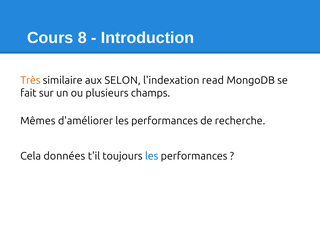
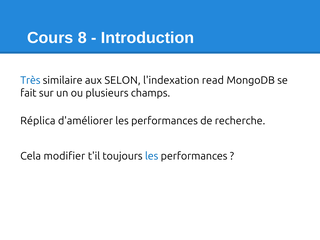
Très colour: orange -> blue (30, 80)
Mêmes: Mêmes -> Réplica (38, 121)
données: données -> modifier (64, 156)
